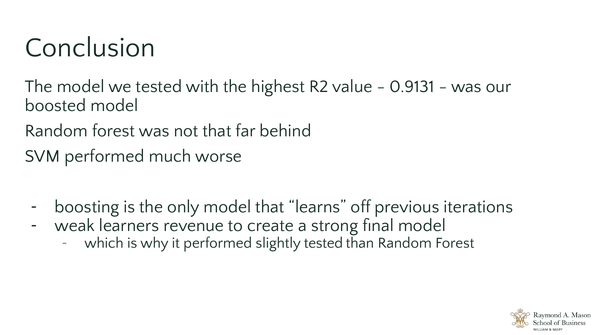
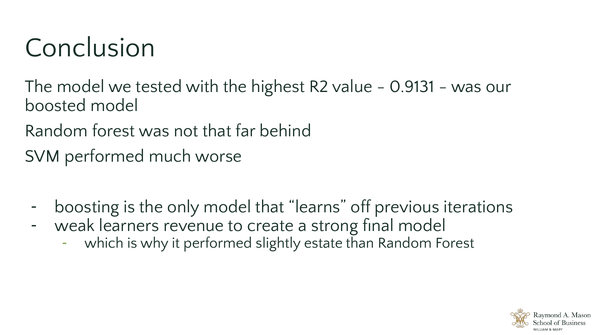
slightly tested: tested -> estate (323, 243)
